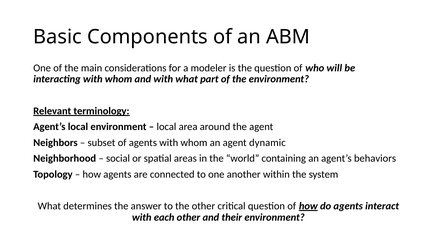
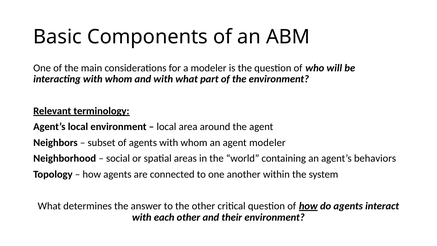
agent dynamic: dynamic -> modeler (267, 143)
